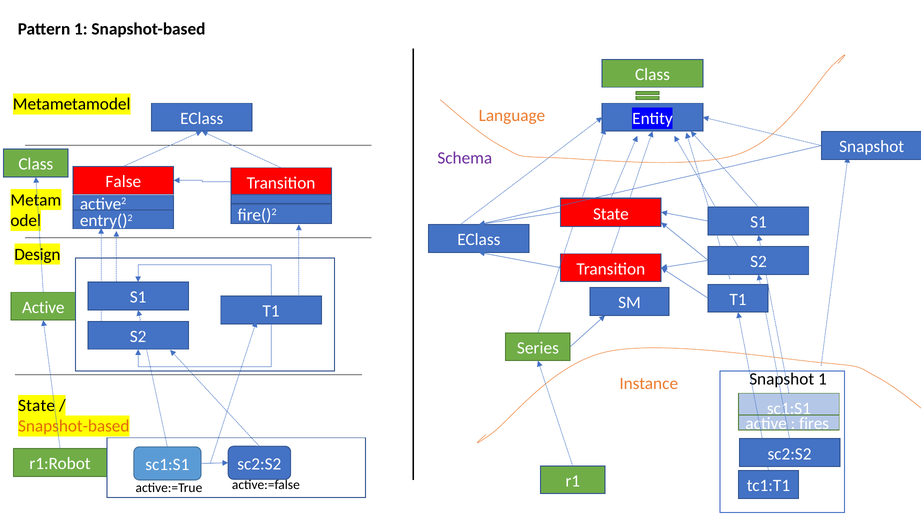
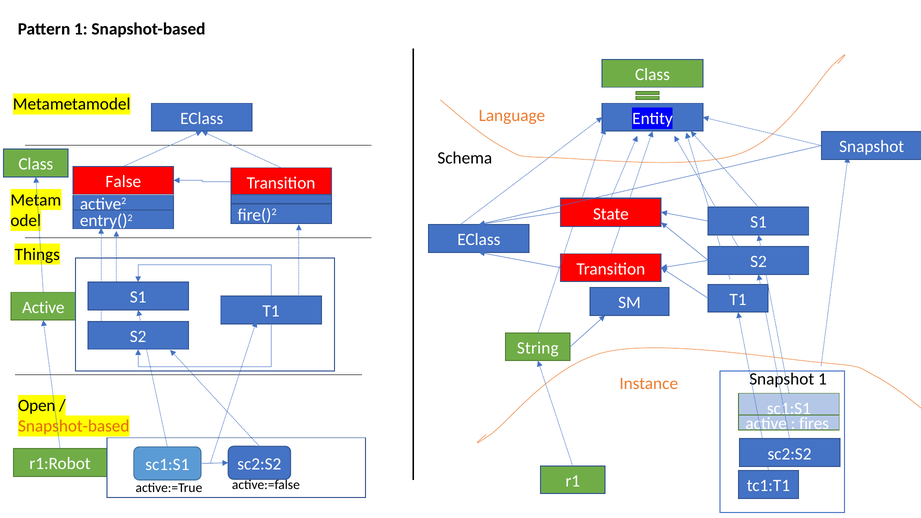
Schema colour: purple -> black (465, 158)
Design: Design -> Things (37, 254)
Series: Series -> String (538, 348)
State: State -> Open (37, 406)
